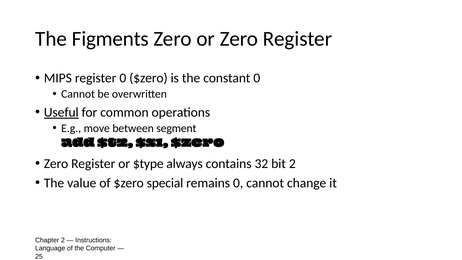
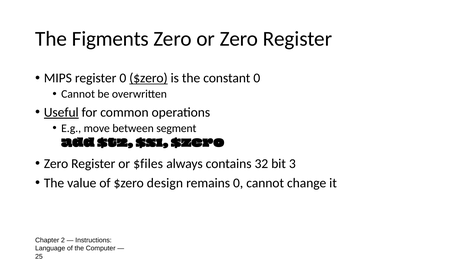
$zero underline: none -> present (148, 78)
$type: $type -> $files (148, 164)
bit 2: 2 -> 3 (292, 164)
special: special -> design (165, 183)
